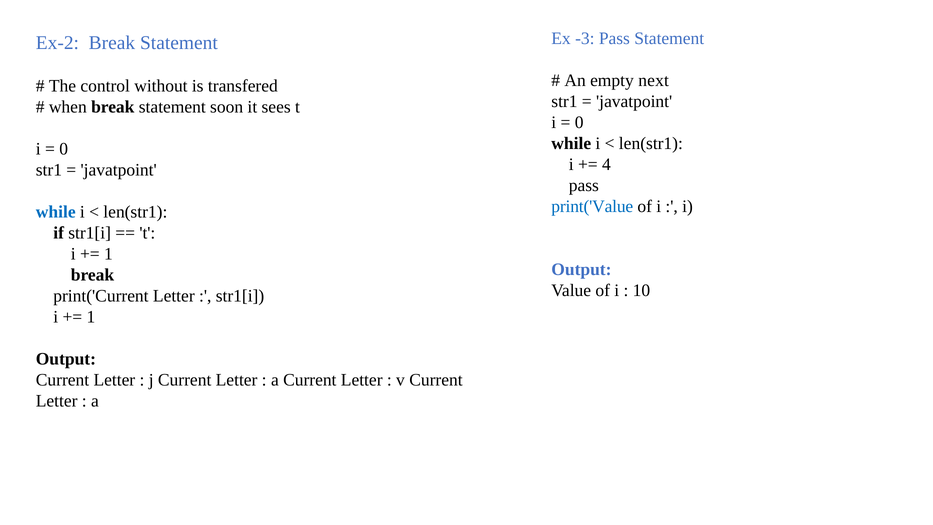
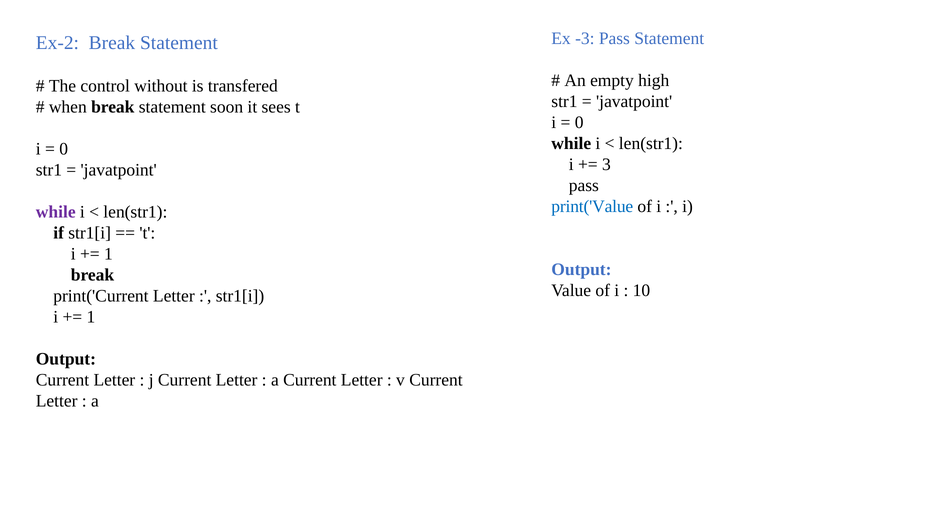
next: next -> high (654, 80)
4: 4 -> 3 (606, 164)
while colour: blue -> purple (56, 212)
